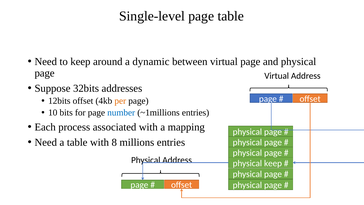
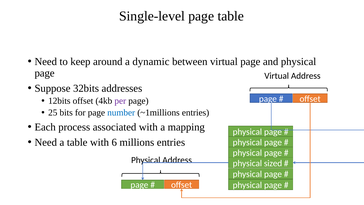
per colour: orange -> purple (120, 101)
10: 10 -> 25 (53, 113)
8: 8 -> 6 (114, 142)
physical keep: keep -> sized (273, 163)
